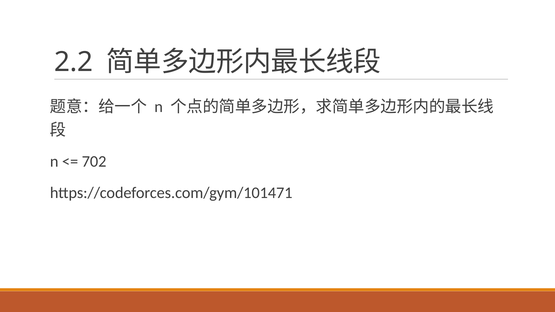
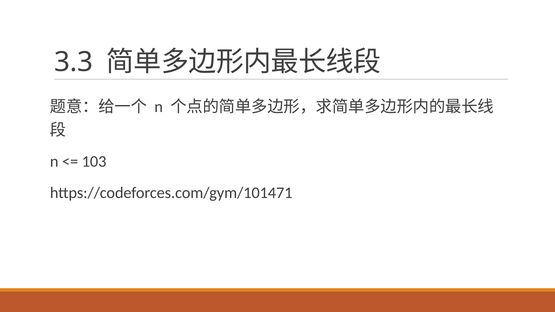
2.2: 2.2 -> 3.3 (73, 62)
702: 702 -> 103 (94, 161)
